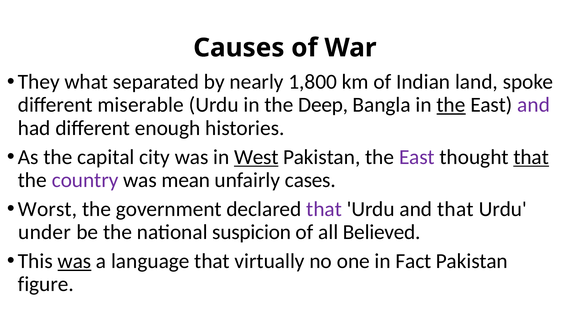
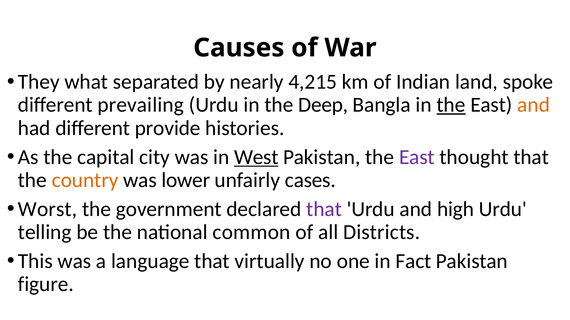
1,800: 1,800 -> 4,215 (313, 82)
miserable: miserable -> prevailing (141, 105)
and colour: purple -> orange (534, 105)
enough: enough -> provide (168, 128)
that underline: present -> none (531, 157)
country colour: purple -> orange (85, 180)
mean: mean -> lower (186, 180)
and that: that -> high (456, 209)
under: under -> telling (45, 232)
suspicion: suspicion -> common (251, 232)
Believed: Believed -> Districts (382, 232)
was underline: present -> none (74, 262)
